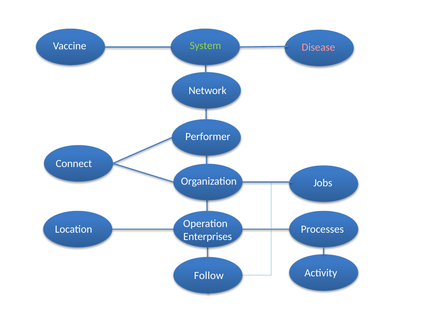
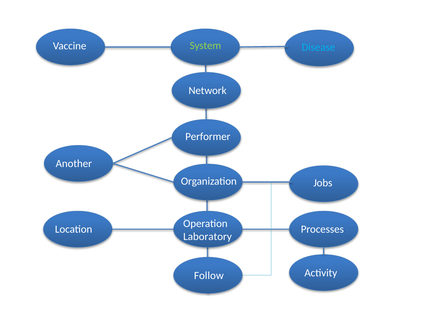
Disease colour: pink -> light blue (318, 47)
Connect: Connect -> Another (74, 163)
Enterprises: Enterprises -> Laboratory (208, 236)
